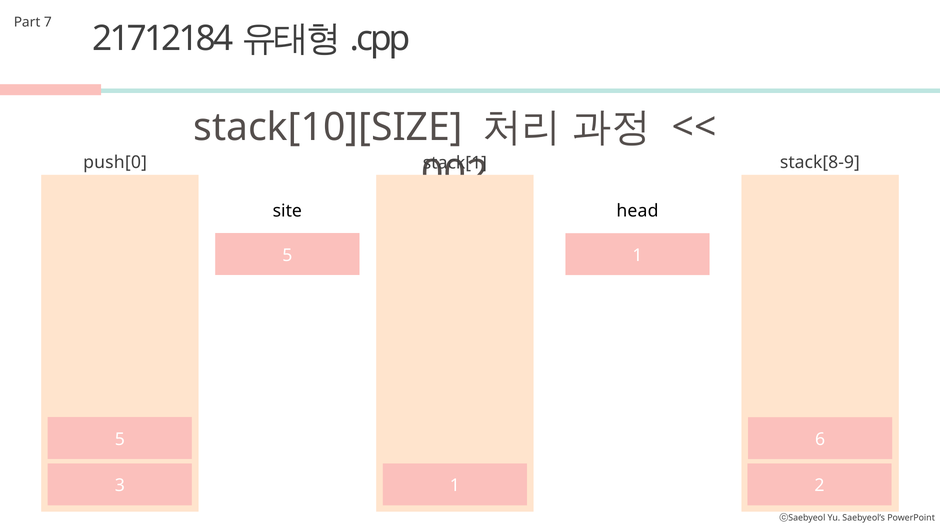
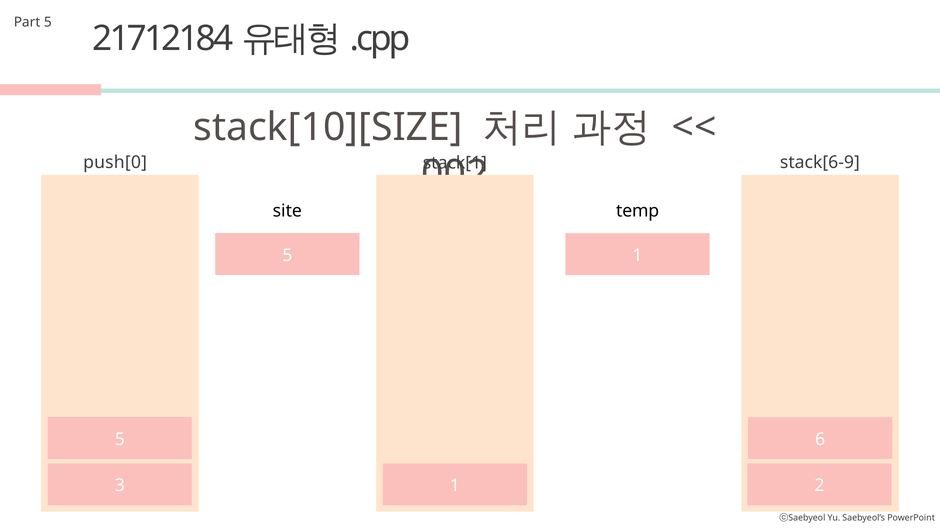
Part 7: 7 -> 5 (48, 22)
stack[8-9: stack[8-9 -> stack[6-9 (820, 163)
head: head -> temp (638, 211)
